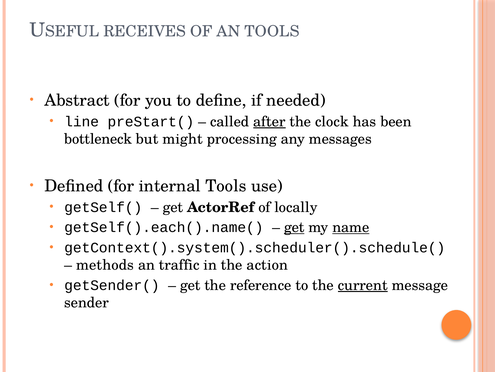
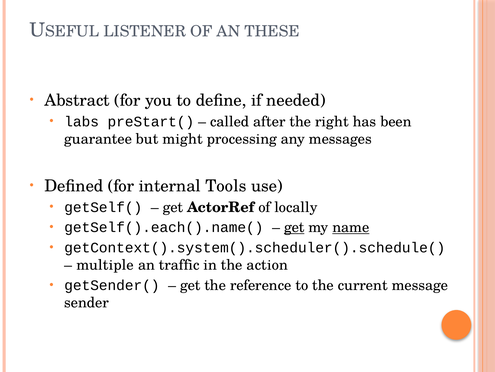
RECEIVES: RECEIVES -> LISTENER (145, 31)
AN TOOLS: TOOLS -> THESE (272, 31)
line: line -> labs (82, 121)
after underline: present -> none (269, 121)
clock: clock -> right (332, 121)
bottleneck: bottleneck -> guarantee (98, 139)
methods: methods -> multiple (105, 265)
current underline: present -> none (363, 285)
